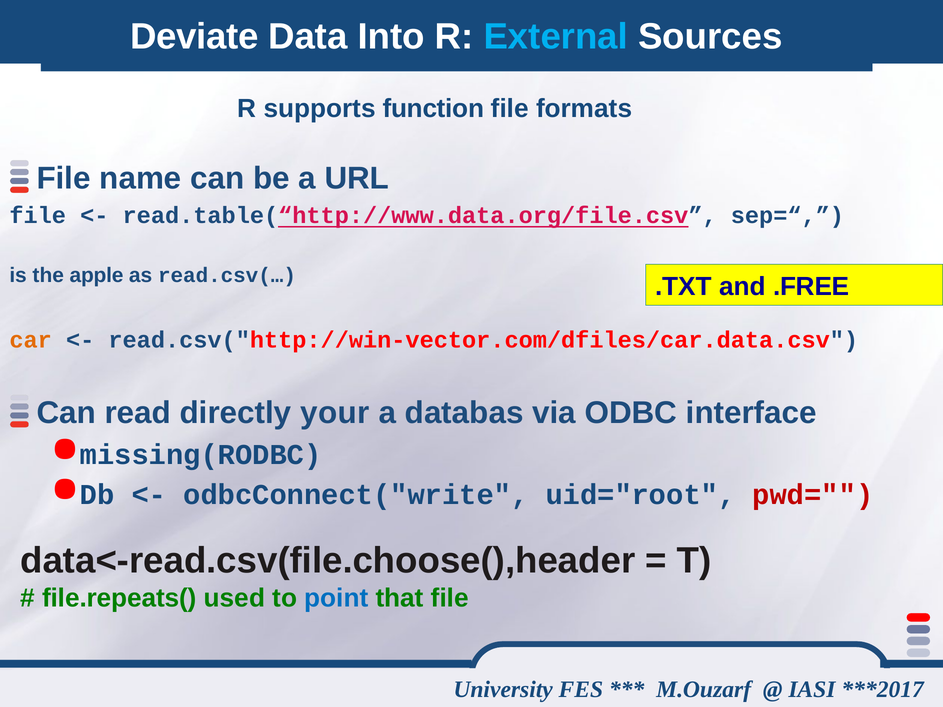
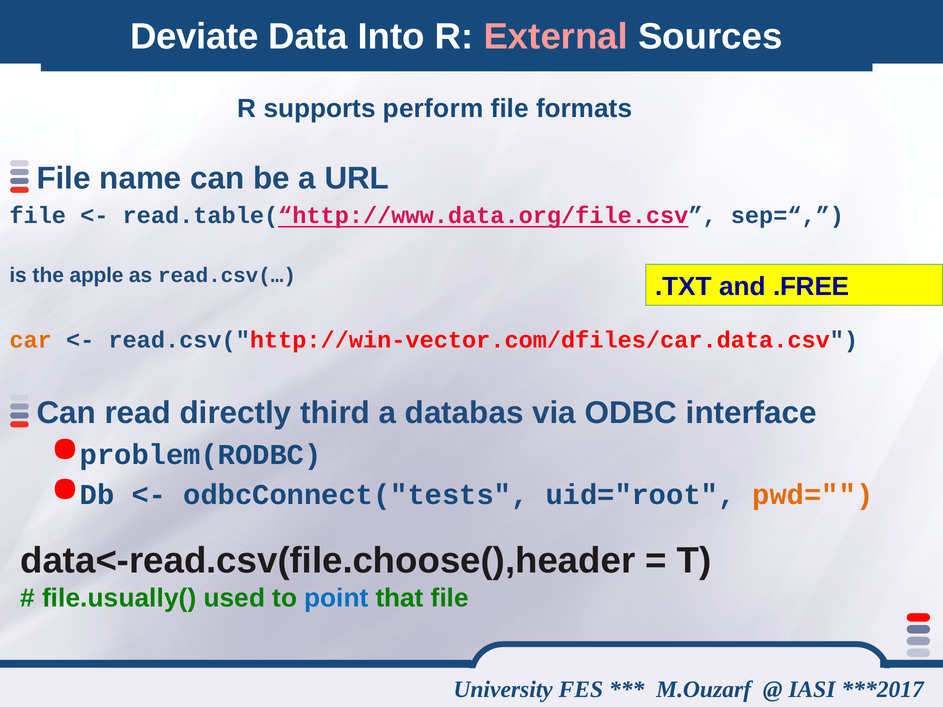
External colour: light blue -> pink (556, 37)
function: function -> perform (433, 108)
your: your -> third (335, 413)
missing(RODBC: missing(RODBC -> problem(RODBC (201, 455)
odbcConnect("write: odbcConnect("write -> odbcConnect("tests (356, 495)
pwd= colour: red -> orange (813, 495)
file.repeats(: file.repeats( -> file.usually( (119, 598)
